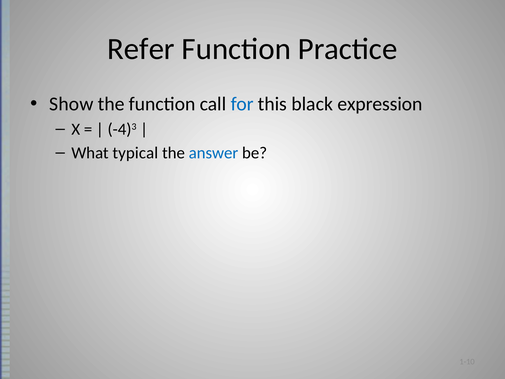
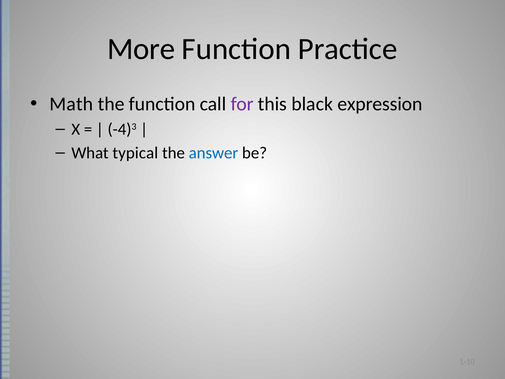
Refer: Refer -> More (141, 49)
Show: Show -> Math (71, 104)
for colour: blue -> purple (242, 104)
